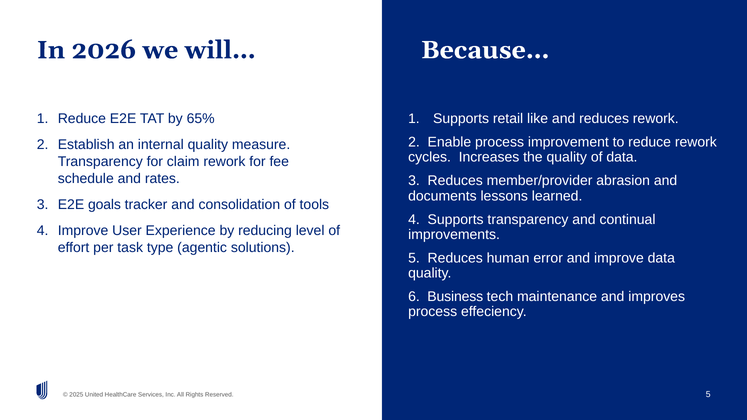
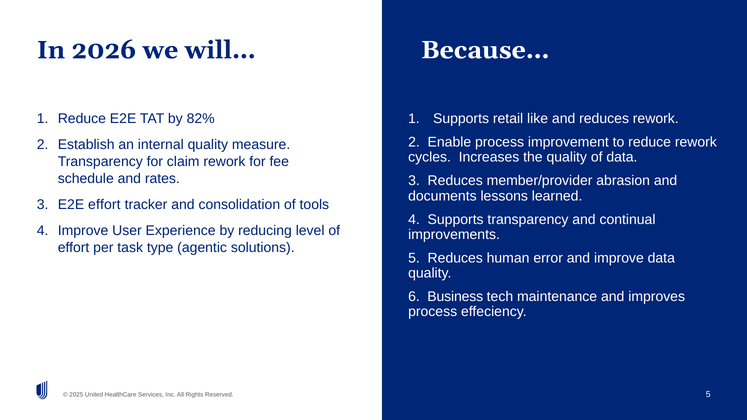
65%: 65% -> 82% (201, 119)
E2E goals: goals -> effort (104, 205)
